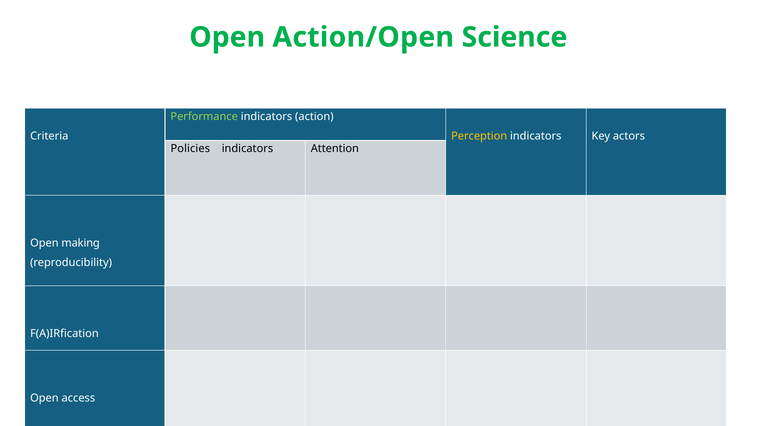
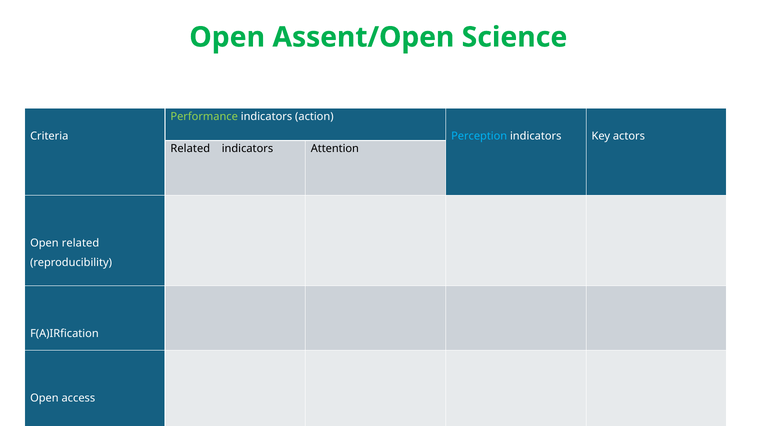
Action/Open: Action/Open -> Assent/Open (363, 37)
Perception colour: yellow -> light blue (479, 136)
Policies: Policies -> Related (190, 149)
Open making: making -> related (81, 243)
